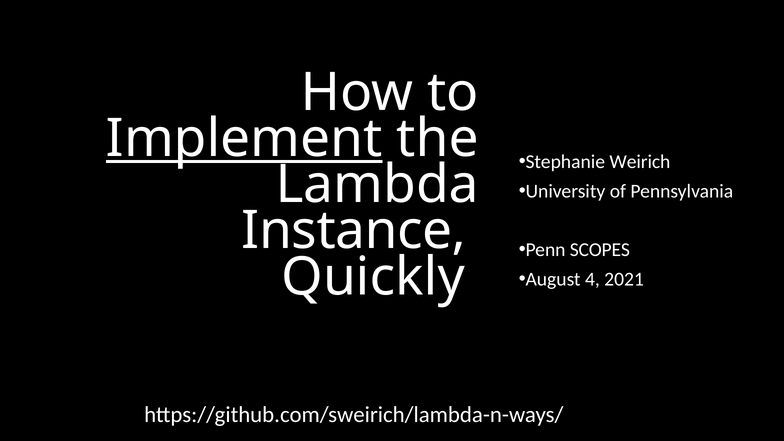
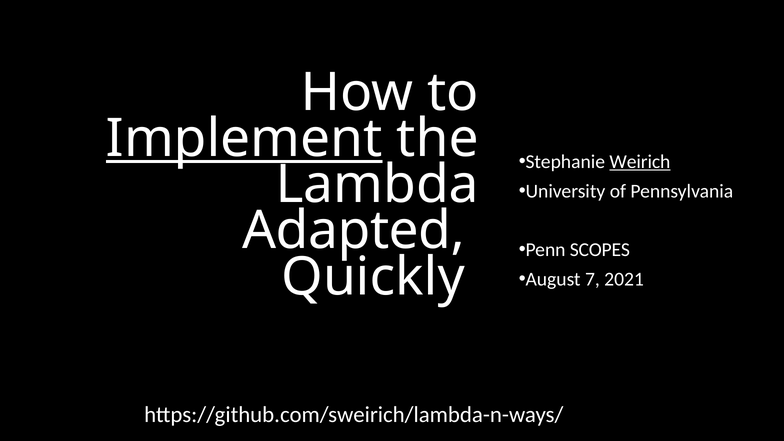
Weirich underline: none -> present (640, 162)
Instance: Instance -> Adapted (354, 231)
4: 4 -> 7 (592, 279)
